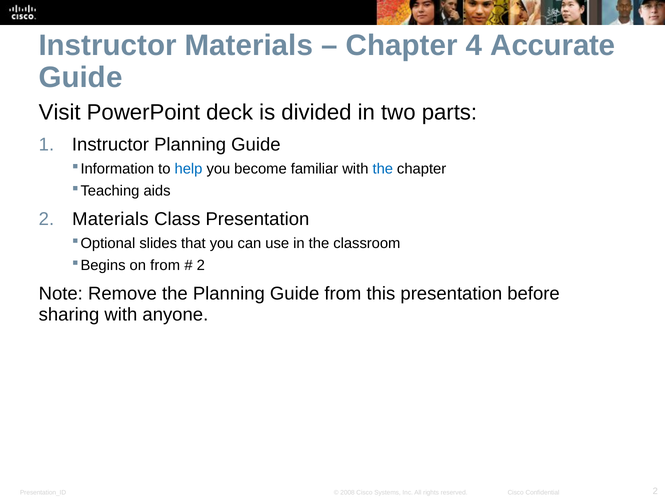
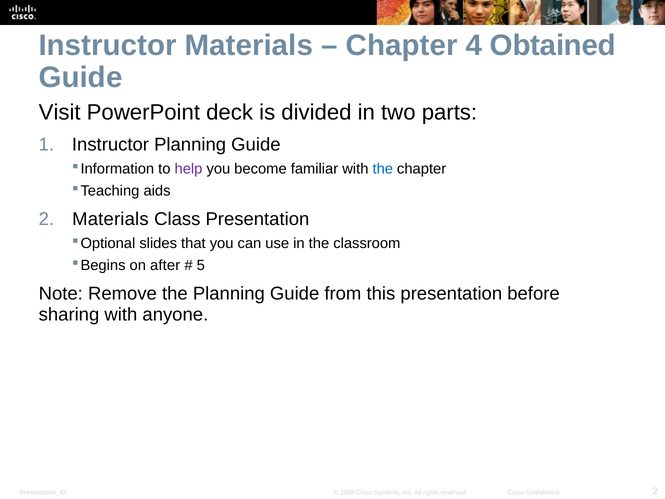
Accurate: Accurate -> Obtained (553, 45)
help colour: blue -> purple (189, 169)
on from: from -> after (165, 265)
2: 2 -> 5 (201, 265)
